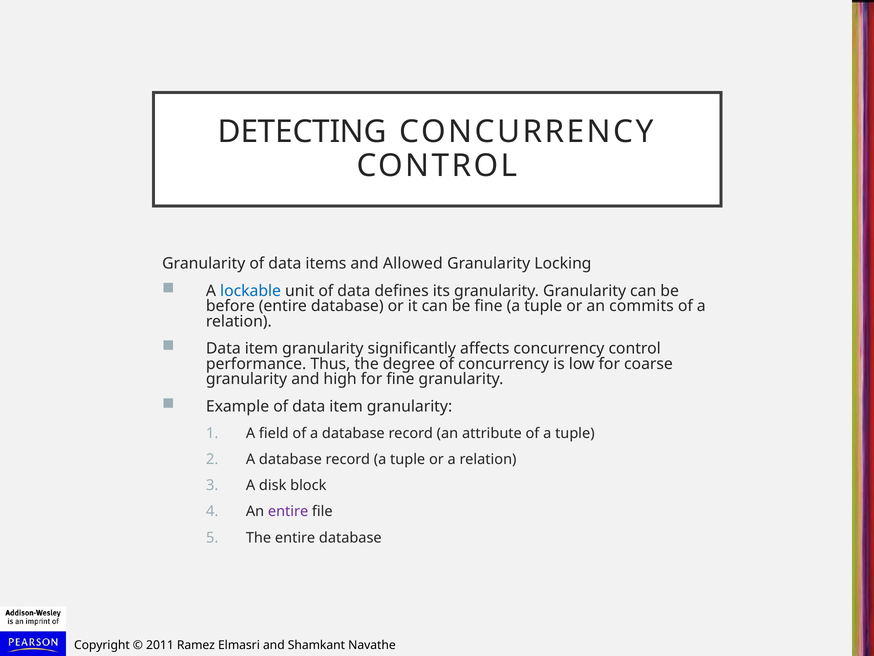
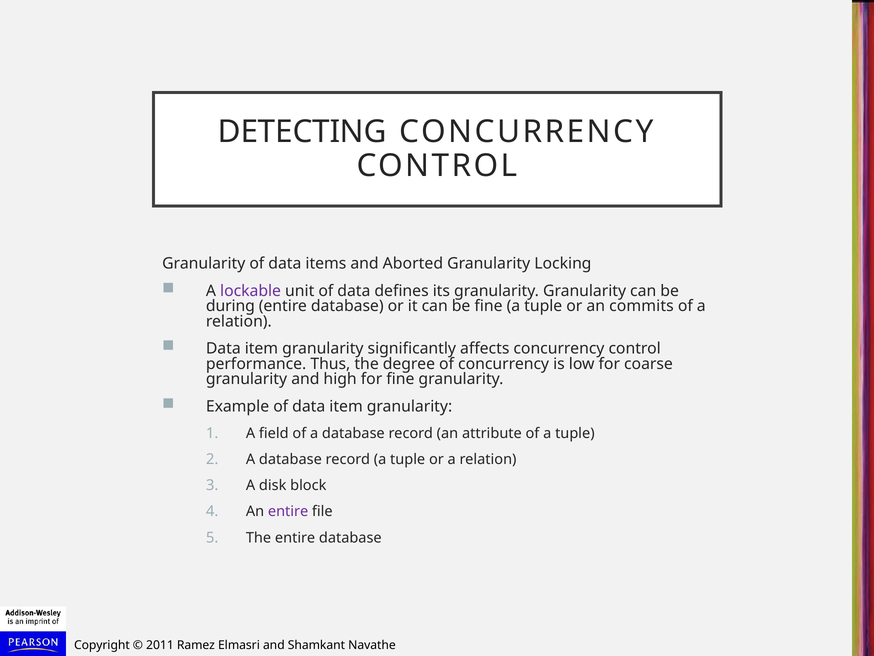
Allowed: Allowed -> Aborted (413, 263)
lockable colour: blue -> purple (251, 291)
before: before -> during (230, 306)
